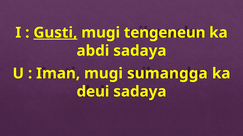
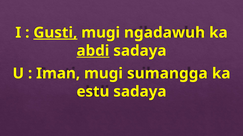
tengeneun: tengeneun -> ngadawuh (165, 33)
abdi underline: none -> present (93, 51)
deui: deui -> estu (93, 92)
